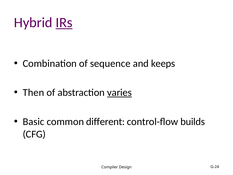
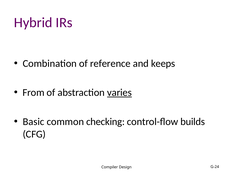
IRs underline: present -> none (64, 23)
sequence: sequence -> reference (110, 63)
Then: Then -> From (34, 92)
different: different -> checking (106, 121)
